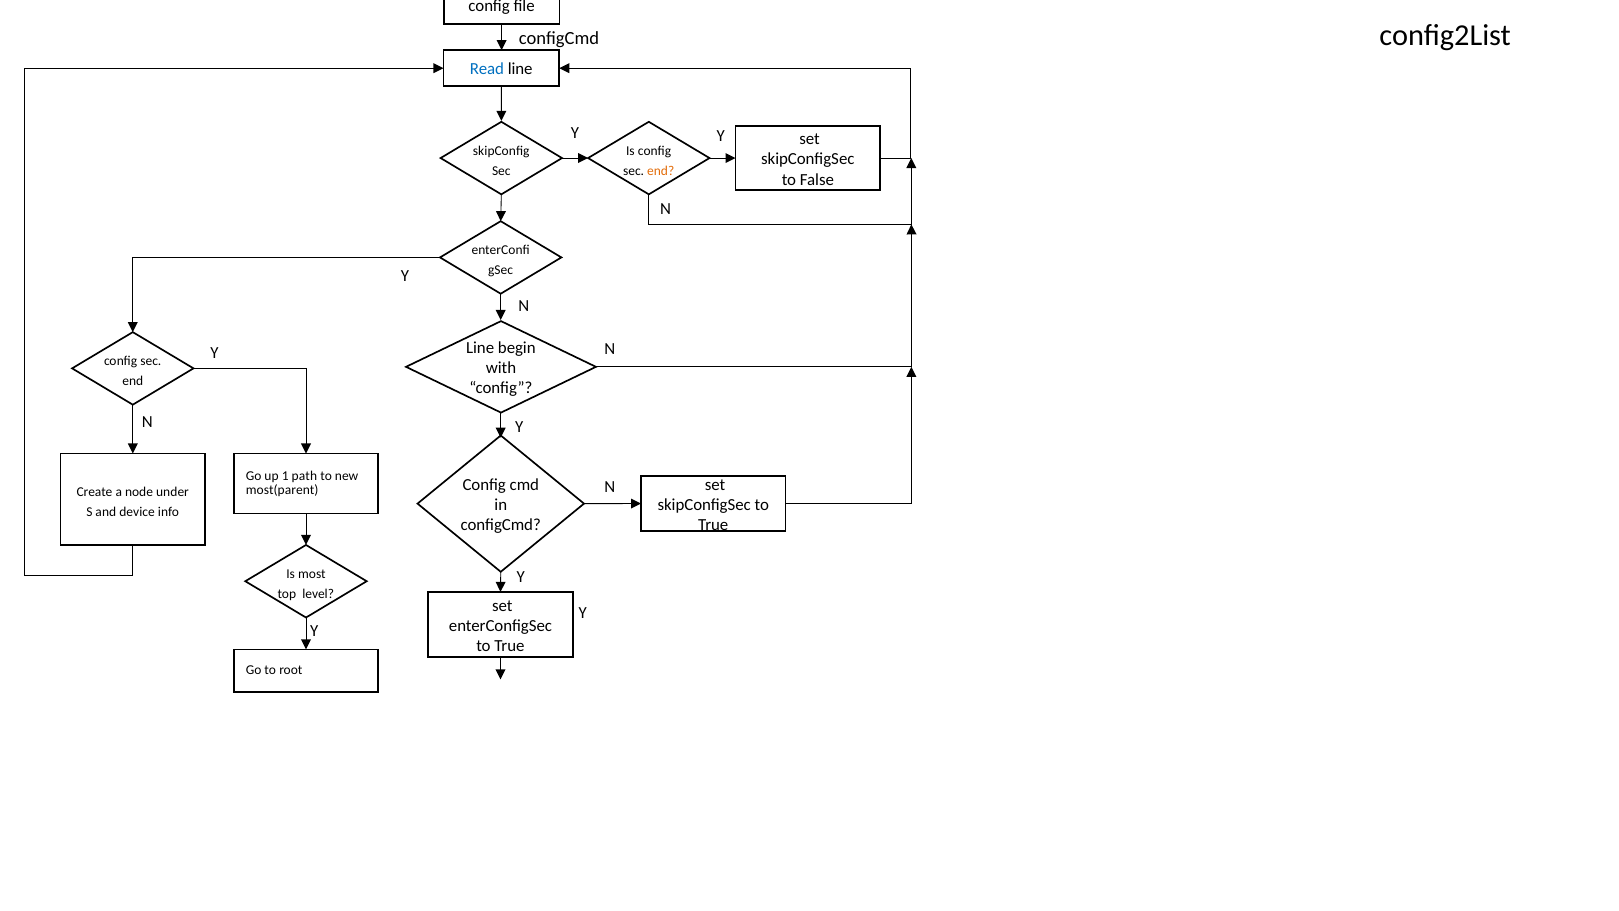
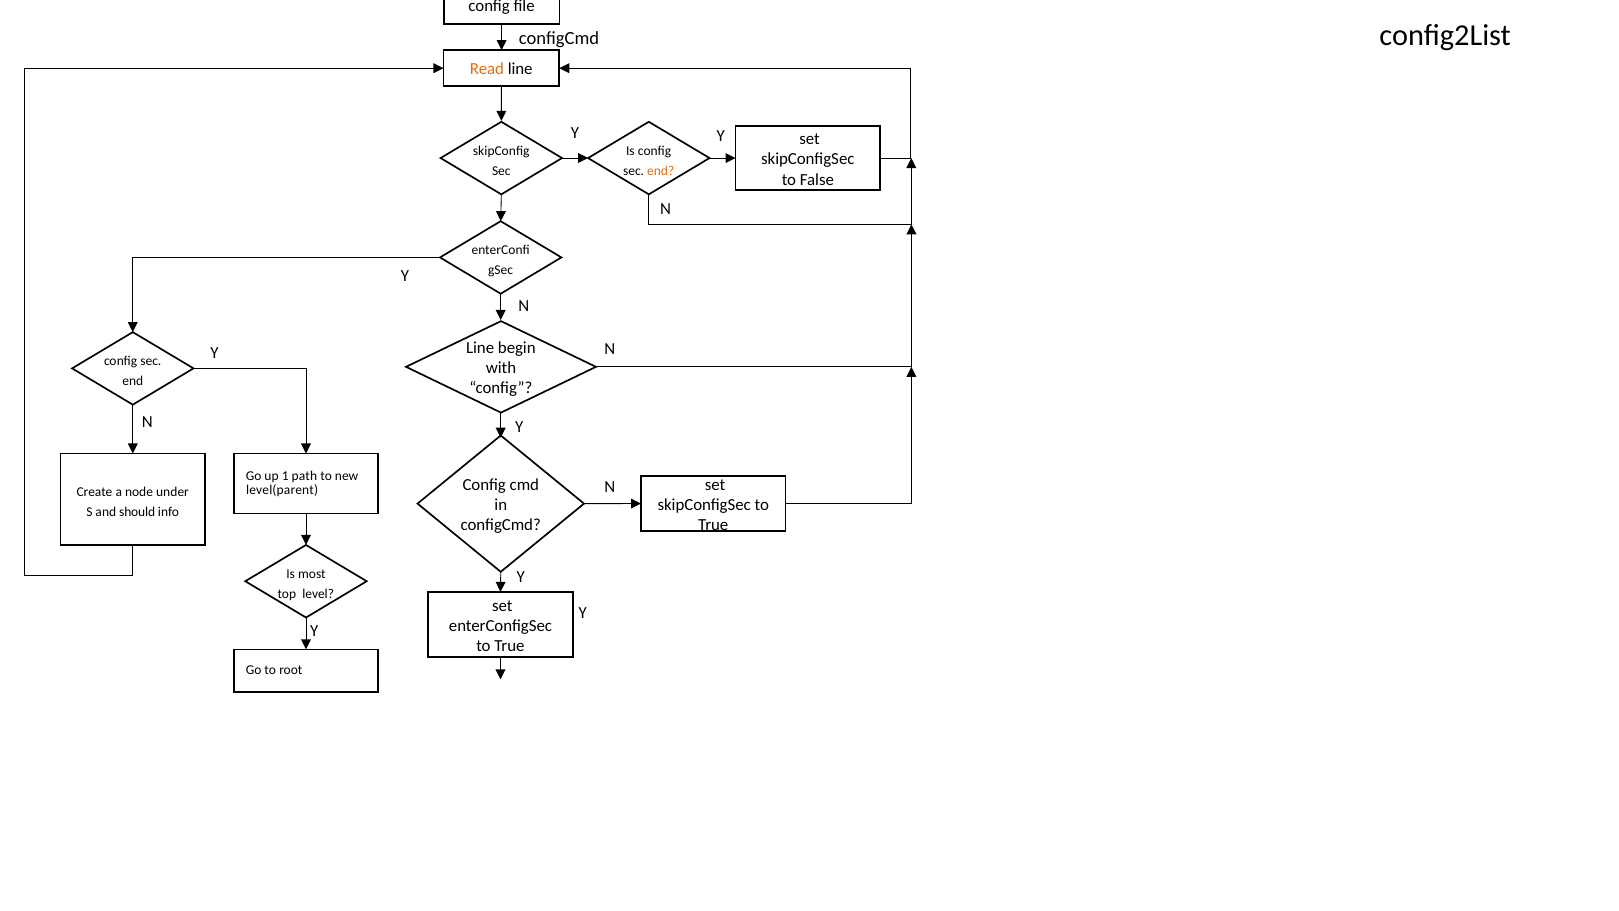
Read colour: blue -> orange (487, 69)
most(parent: most(parent -> level(parent (282, 490)
device: device -> should (137, 512)
